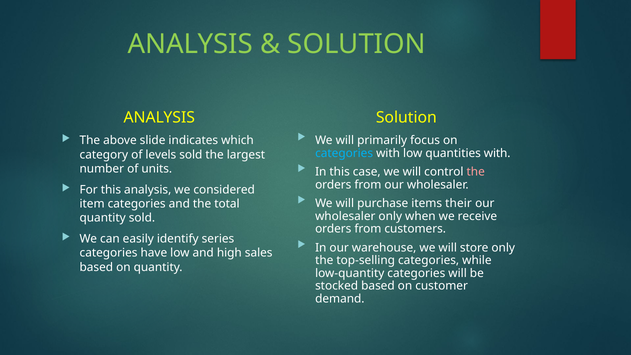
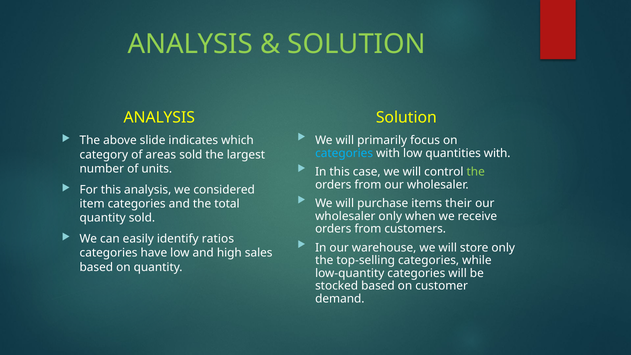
levels: levels -> areas (161, 155)
the colour: pink -> light green (476, 172)
series: series -> ratios (218, 239)
